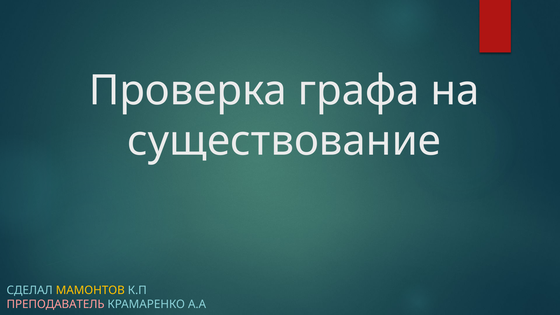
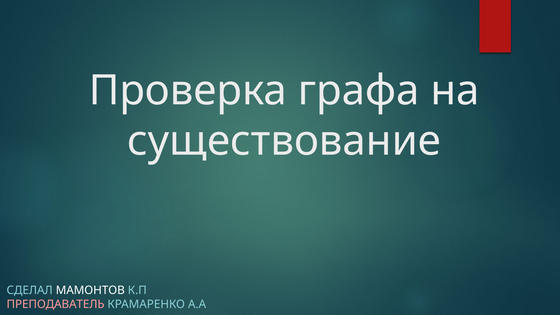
МАМОНТОВ colour: yellow -> white (90, 290)
